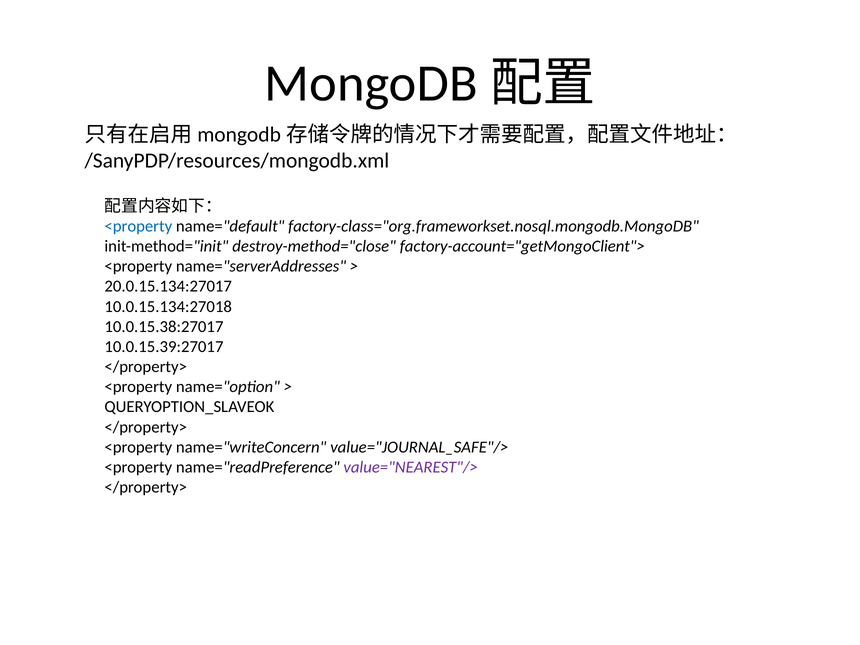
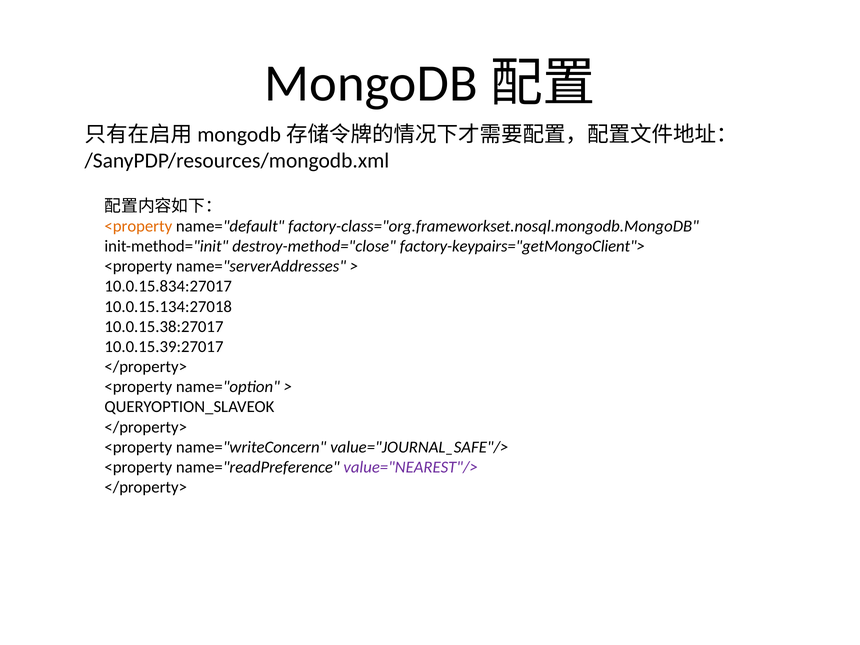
<property colour: blue -> orange (138, 226)
factory-account="getMongoClient">: factory-account="getMongoClient"> -> factory-keypairs="getMongoClient"> (522, 246)
20.0.15.134:27017: 20.0.15.134:27017 -> 10.0.15.834:27017 (168, 286)
